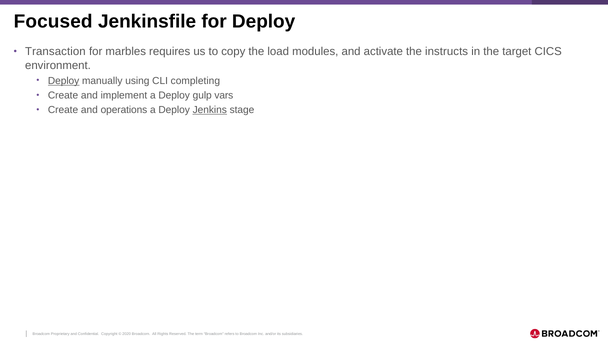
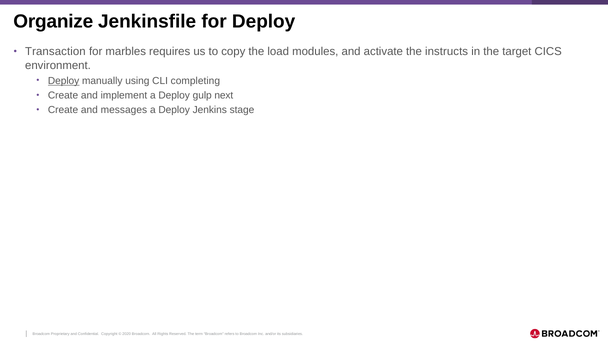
Focused: Focused -> Organize (53, 22)
vars: vars -> next (224, 95)
operations: operations -> messages (124, 110)
Jenkins underline: present -> none (210, 110)
